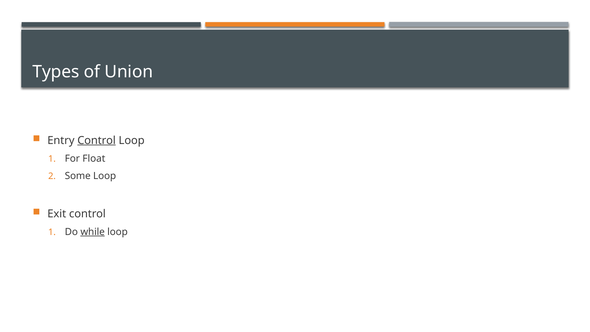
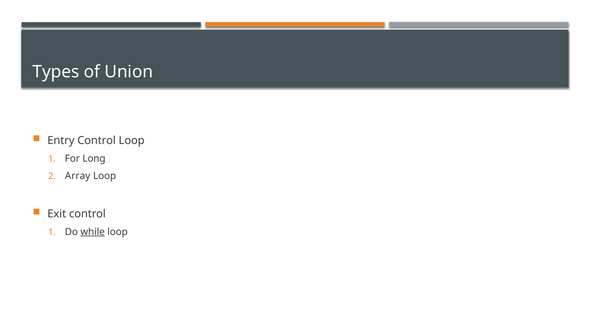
Control underline: present -> none (97, 140)
Float: Float -> Long (94, 158)
Some: Some -> Array (78, 176)
